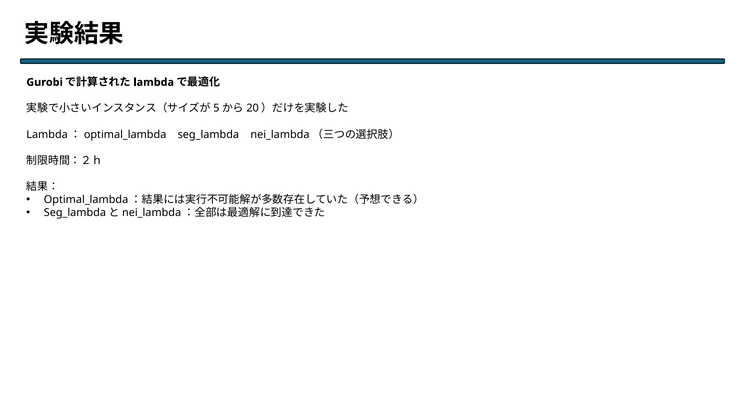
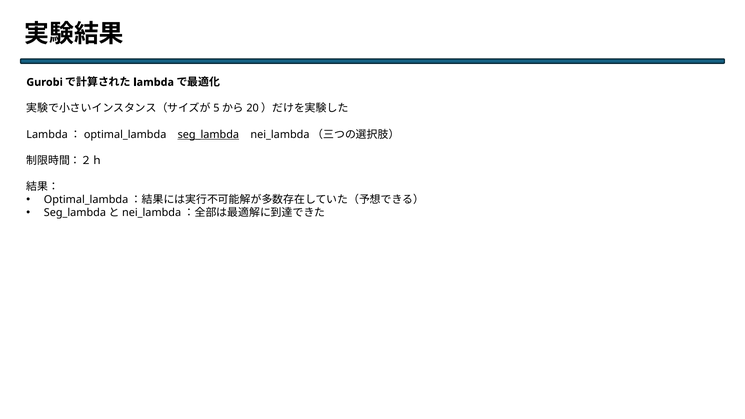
seg_lambda underline: none -> present (208, 134)
